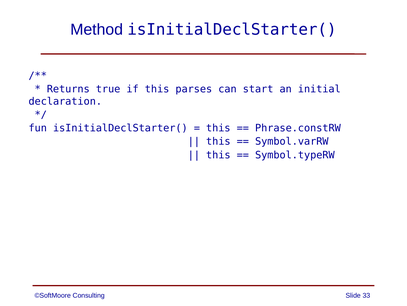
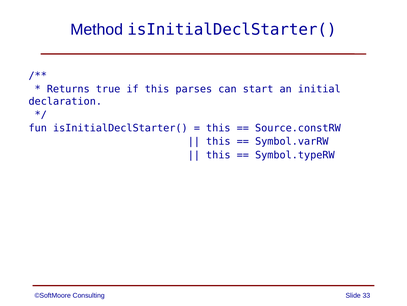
Phrase.constRW: Phrase.constRW -> Source.constRW (298, 128)
